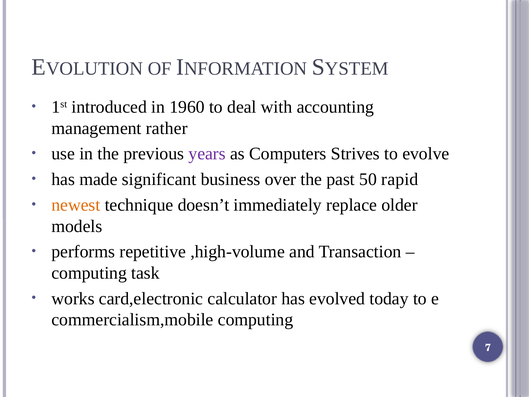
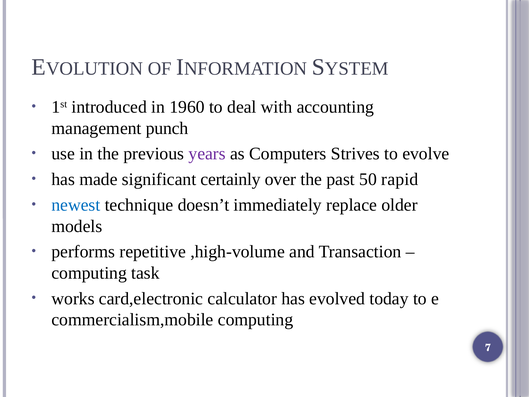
rather: rather -> punch (167, 128)
business: business -> certainly (231, 179)
newest colour: orange -> blue (76, 205)
